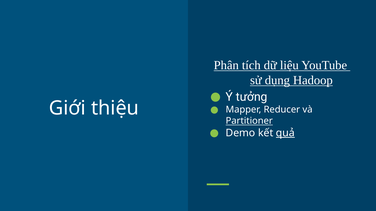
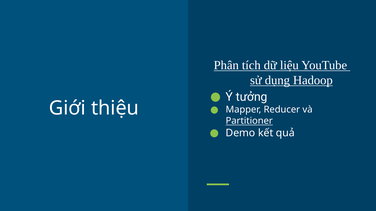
quả underline: present -> none (285, 133)
